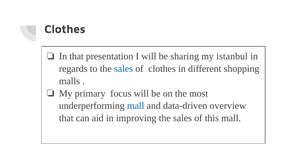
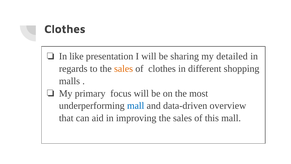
In that: that -> like (76, 56)
istanbul: istanbul -> detailed (232, 56)
sales colour: blue -> orange (124, 69)
